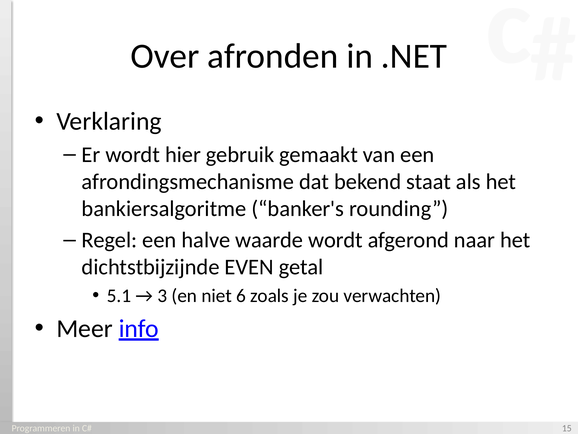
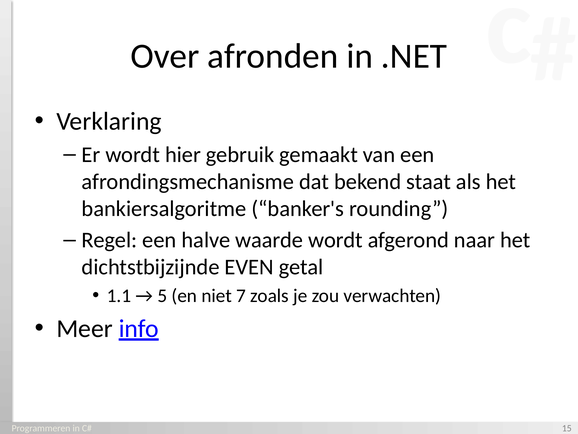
5.1: 5.1 -> 1.1 (119, 296)
3: 3 -> 5 (162, 296)
6: 6 -> 7 (241, 296)
